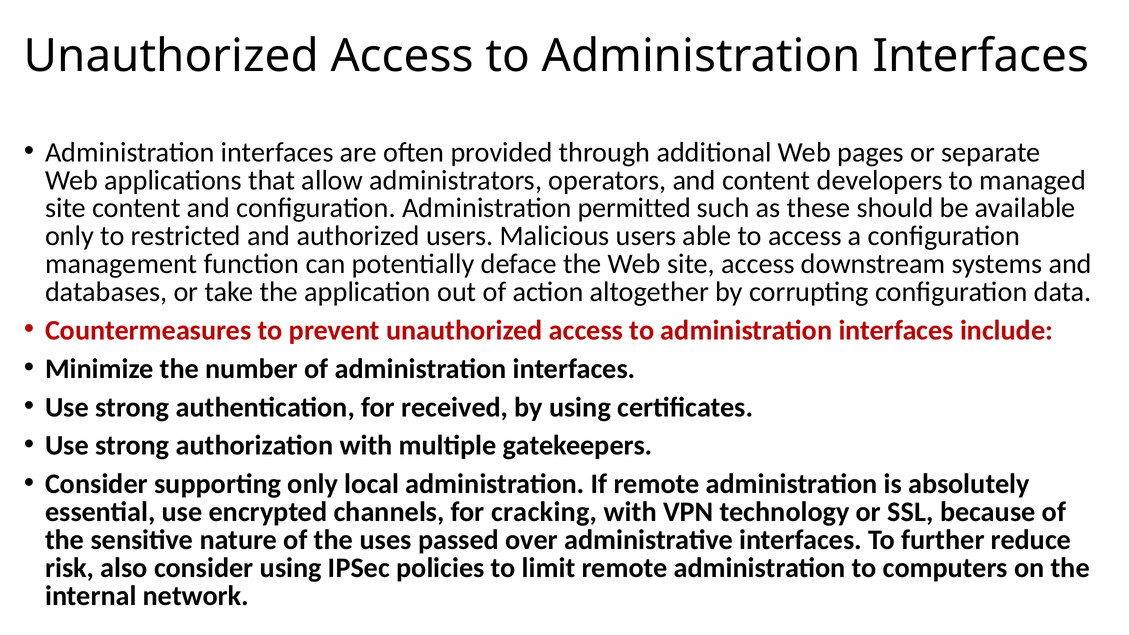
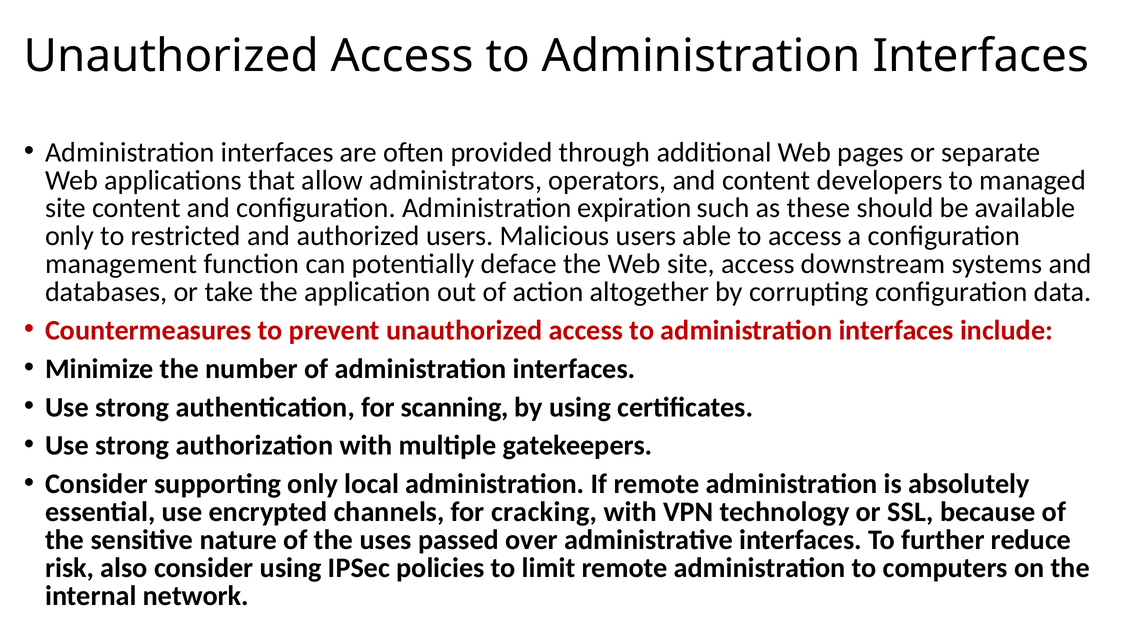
permitted: permitted -> expiration (634, 208)
received: received -> scanning (455, 407)
